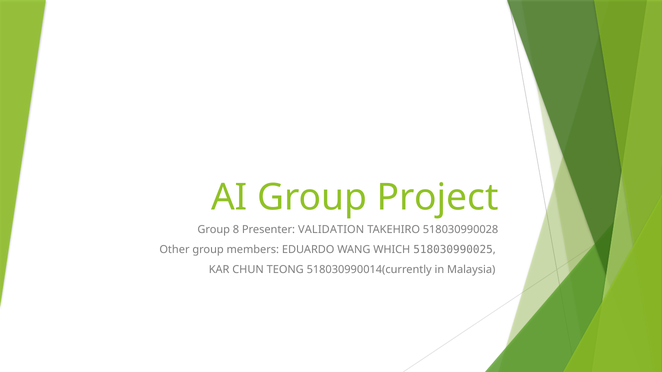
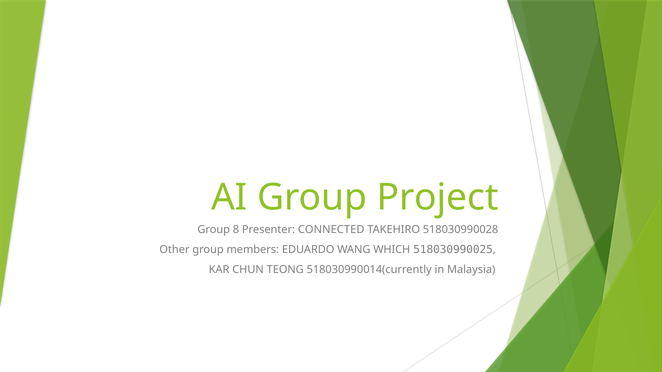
VALIDATION: VALIDATION -> CONNECTED (331, 230)
